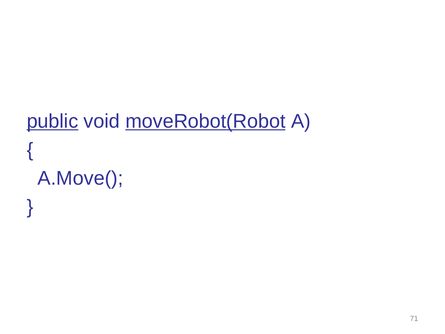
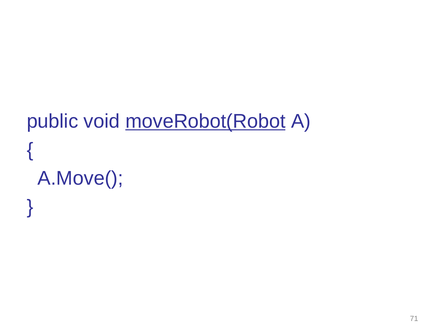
public underline: present -> none (52, 121)
